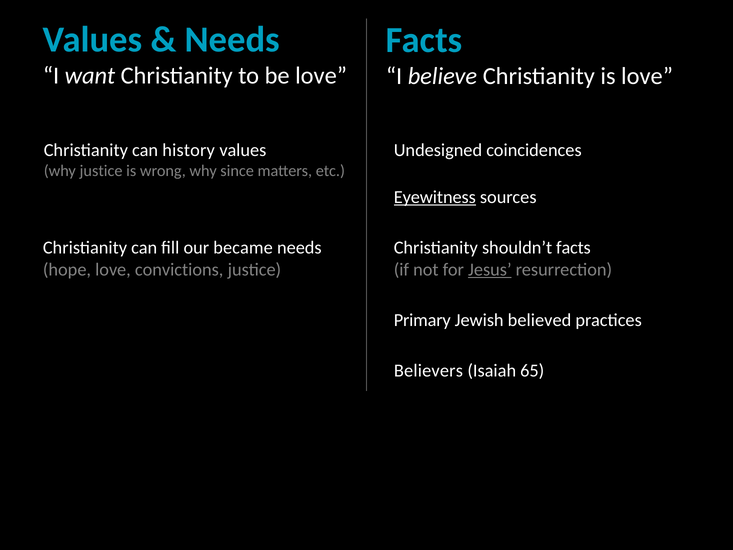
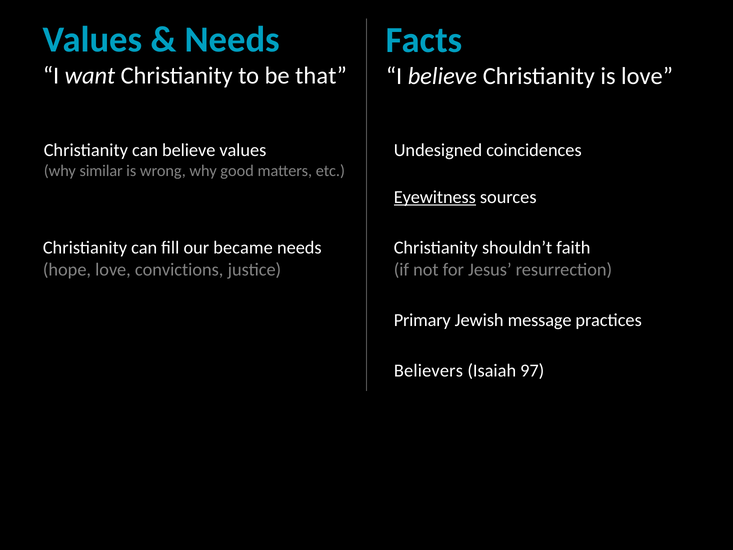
be love: love -> that (321, 76)
can history: history -> believe (189, 150)
why justice: justice -> similar (101, 171)
since: since -> good (237, 171)
shouldn’t facts: facts -> faith (573, 247)
Jesus underline: present -> none (490, 269)
believed: believed -> message (540, 320)
65: 65 -> 97 (532, 370)
